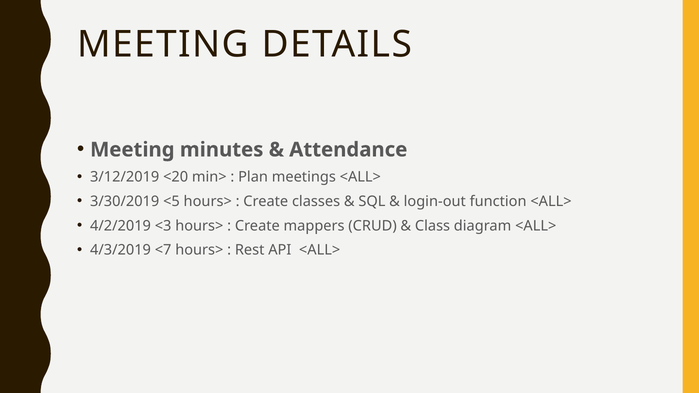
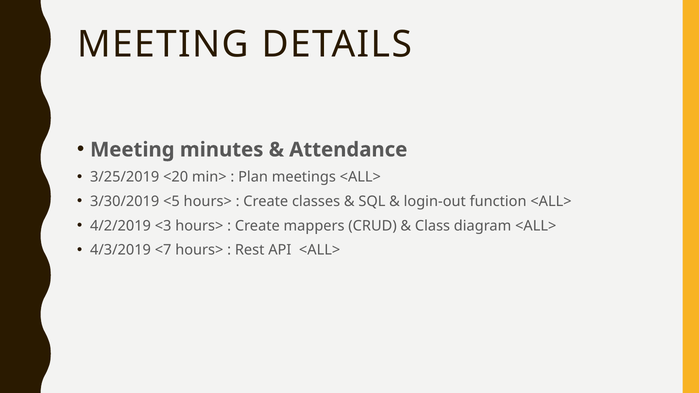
3/12/2019: 3/12/2019 -> 3/25/2019 (125, 177)
